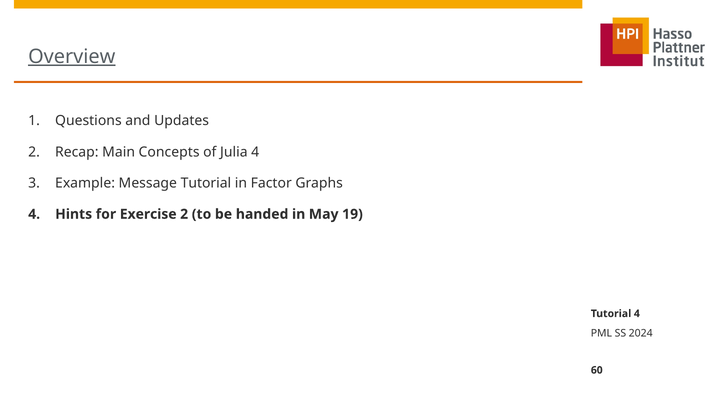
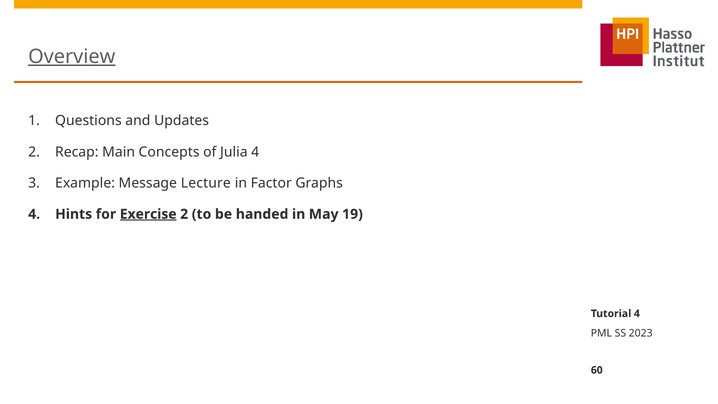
Message Tutorial: Tutorial -> Lecture (206, 183)
Exercise underline: none -> present (148, 214)
2024: 2024 -> 2023 (641, 333)
